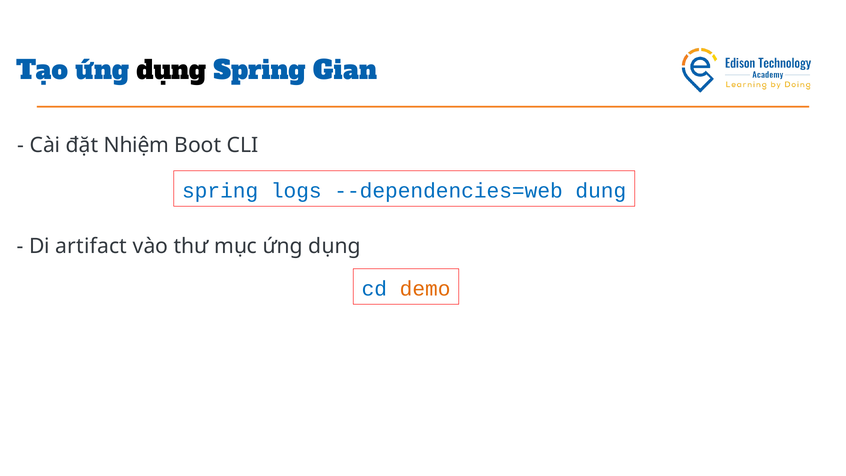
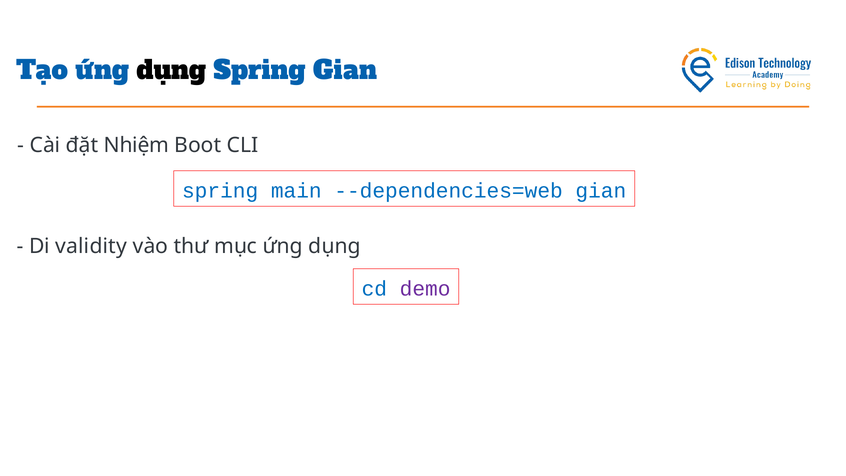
logs: logs -> main (296, 191)
--dependencies=web dung: dung -> gian (601, 191)
artifact: artifact -> validity (91, 246)
demo colour: orange -> purple (425, 289)
